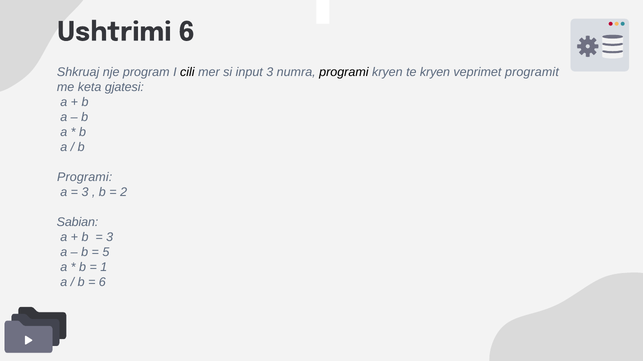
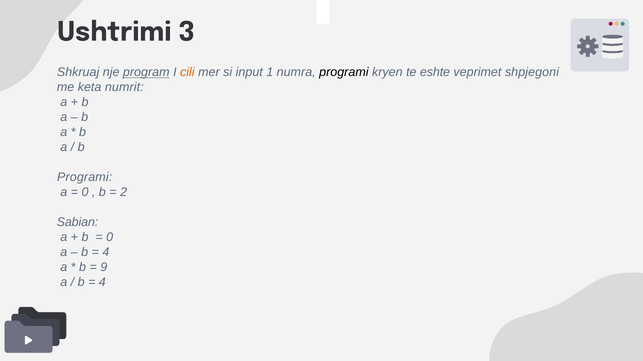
Ushtrimi 6: 6 -> 3 (187, 32)
program underline: none -> present (146, 72)
cili colour: black -> orange (187, 72)
input 3: 3 -> 1 (270, 72)
te kryen: kryen -> eshte (435, 72)
programit: programit -> shpjegoni (532, 72)
gjatesi: gjatesi -> numrit (124, 87)
3: 3 -> 0 (85, 193)
3: 3 -> 0 (110, 238)
5: 5 -> 4 (106, 253)
1: 1 -> 9 (104, 268)
6: 6 -> 4 (102, 283)
